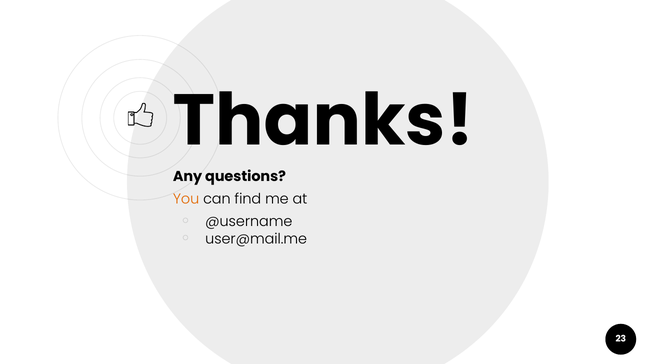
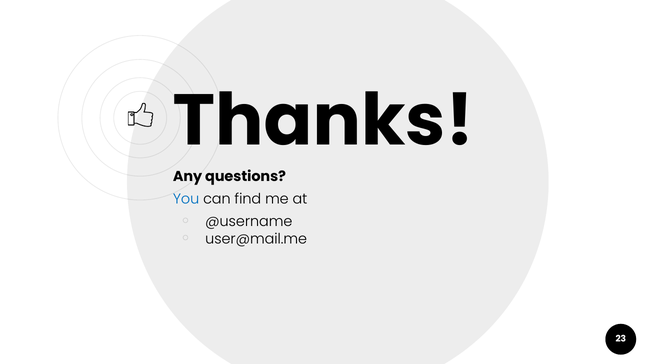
You colour: orange -> blue (186, 199)
